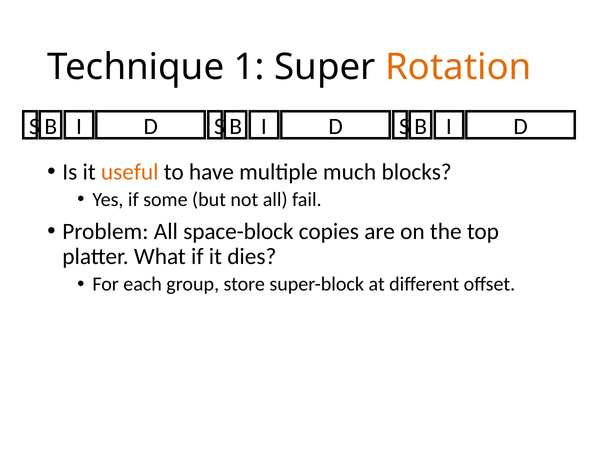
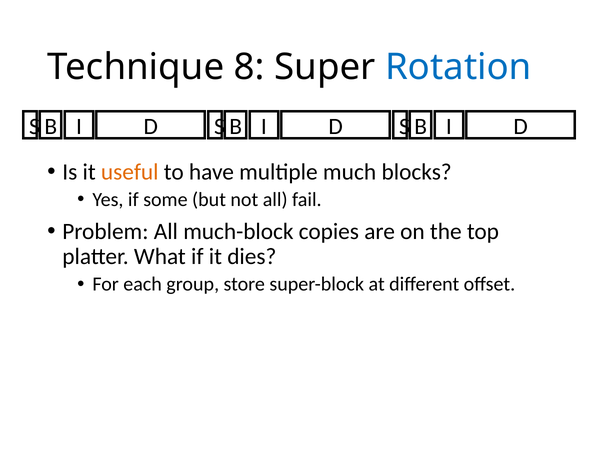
1: 1 -> 8 (249, 67)
Rotation colour: orange -> blue (458, 67)
space-block: space-block -> much-block (238, 231)
